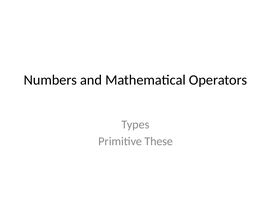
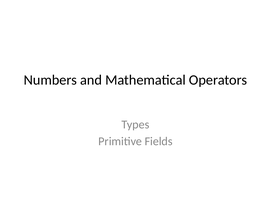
These: These -> Fields (159, 141)
